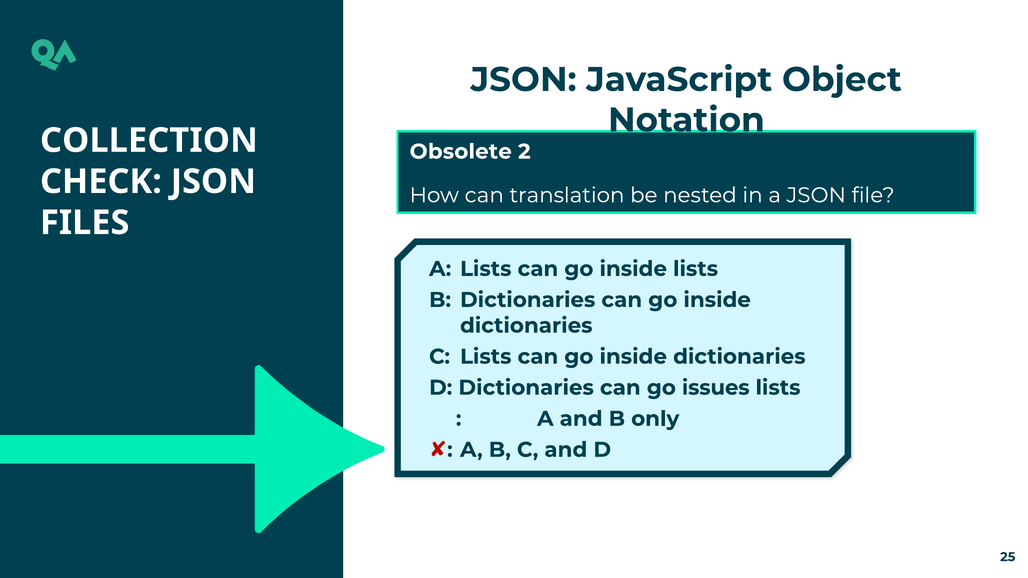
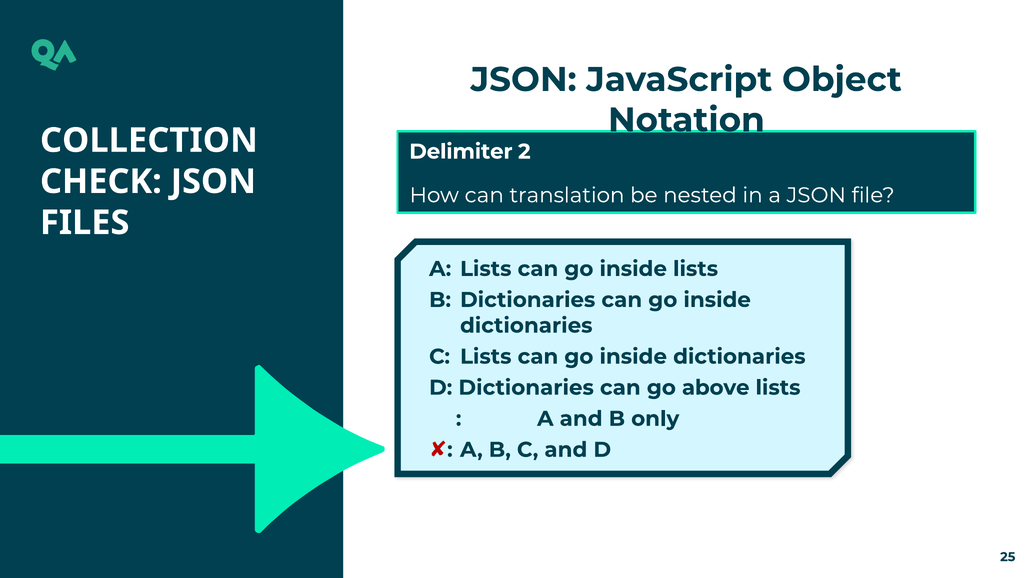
Obsolete: Obsolete -> Delimiter (461, 152)
issues: issues -> above (716, 388)
